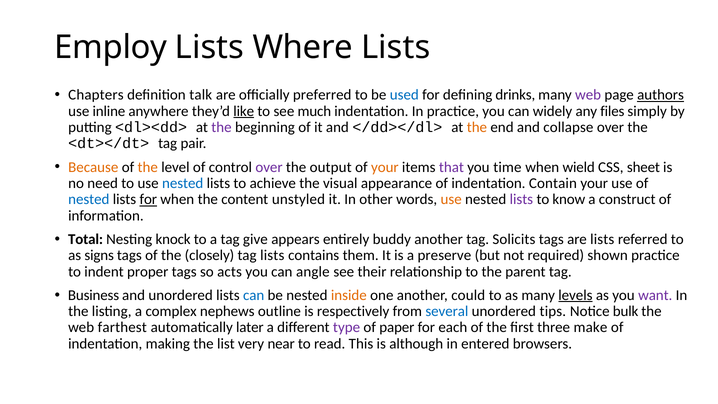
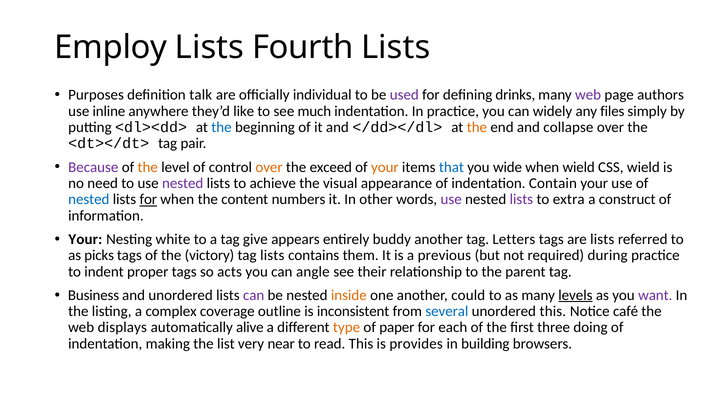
Where: Where -> Fourth (303, 48)
Chapters: Chapters -> Purposes (96, 95)
preferred: preferred -> individual (322, 95)
used colour: blue -> purple (404, 95)
authors underline: present -> none (661, 95)
like underline: present -> none (244, 111)
the colour: purple -> blue (221, 127)
Because colour: orange -> purple (93, 167)
over colour: purple -> orange (269, 167)
output: output -> exceed (331, 167)
that colour: purple -> blue (451, 167)
time: time -> wide (508, 167)
CSS sheet: sheet -> wield (643, 167)
nested colour: blue -> purple (183, 183)
unstyled: unstyled -> numbers (299, 199)
use colour: orange -> purple (451, 199)
know: know -> extra (569, 199)
Total: Total -> Your (85, 239)
knock: knock -> white (173, 239)
Solicits: Solicits -> Letters (514, 239)
signs: signs -> picks (99, 255)
closely: closely -> victory (210, 255)
preserve: preserve -> previous (444, 255)
shown: shown -> during (608, 255)
can colour: blue -> purple (254, 295)
nephews: nephews -> coverage (227, 311)
respectively: respectively -> inconsistent (353, 311)
unordered tips: tips -> this (553, 311)
bulk: bulk -> café (626, 311)
farthest: farthest -> displays (122, 327)
later: later -> alive (250, 327)
type colour: purple -> orange (347, 327)
make: make -> doing (591, 327)
although: although -> provides (416, 344)
entered: entered -> building (485, 344)
